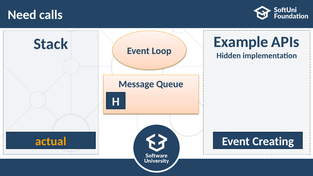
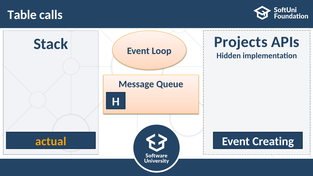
Need: Need -> Table (22, 15)
Example: Example -> Projects (241, 42)
